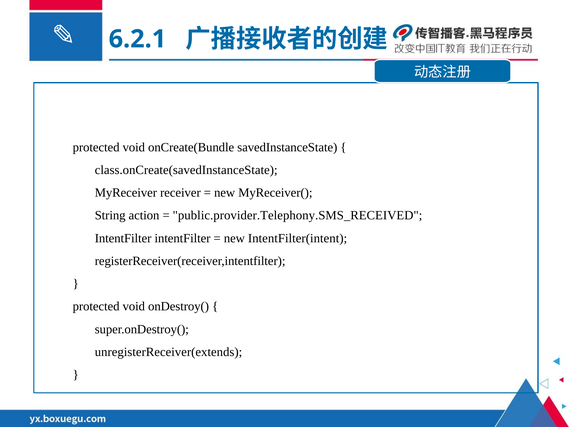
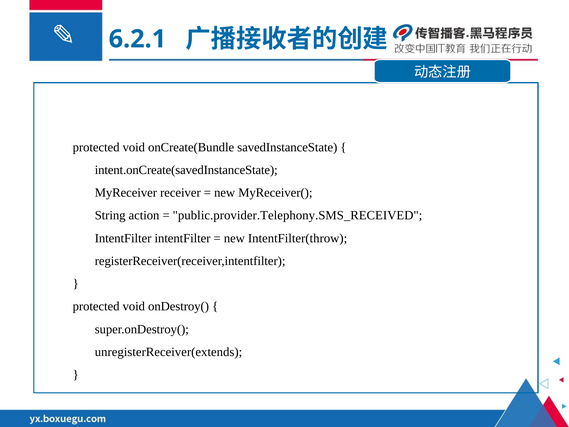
class.onCreate(savedInstanceState: class.onCreate(savedInstanceState -> intent.onCreate(savedInstanceState (186, 170)
IntentFilter(intent: IntentFilter(intent -> IntentFilter(throw (298, 238)
